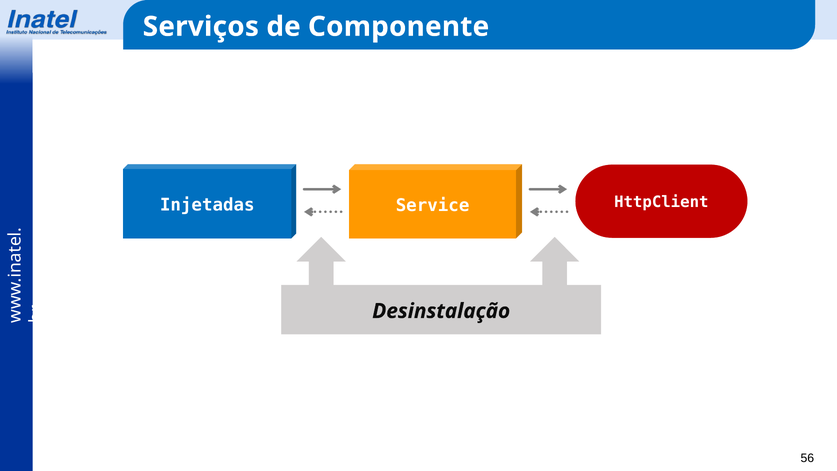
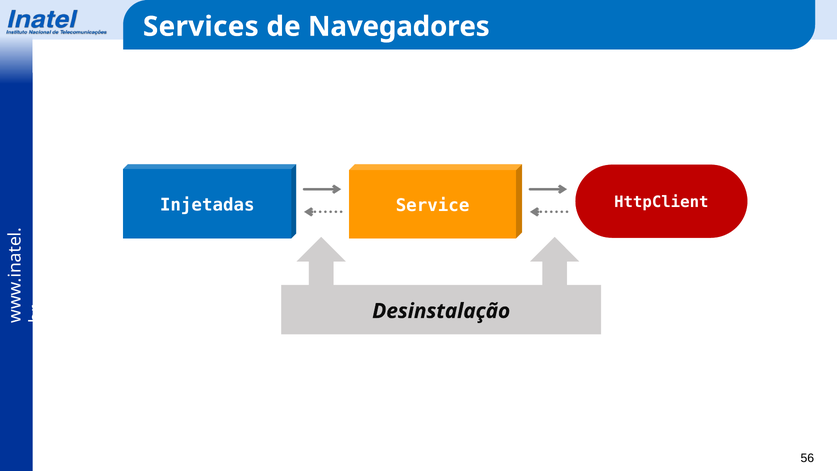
Serviços: Serviços -> Services (201, 27)
Componente: Componente -> Navegadores (399, 27)
